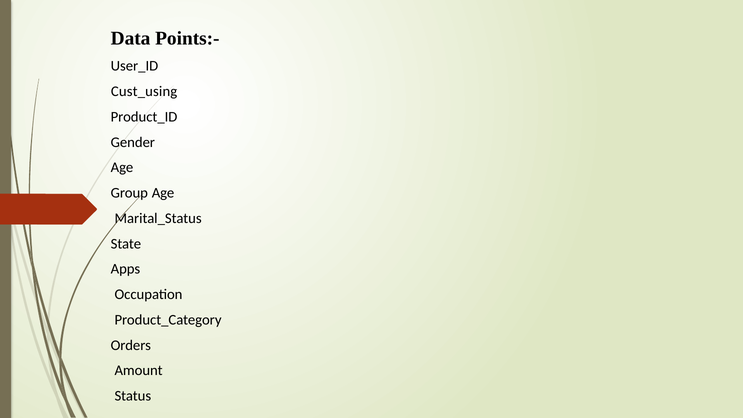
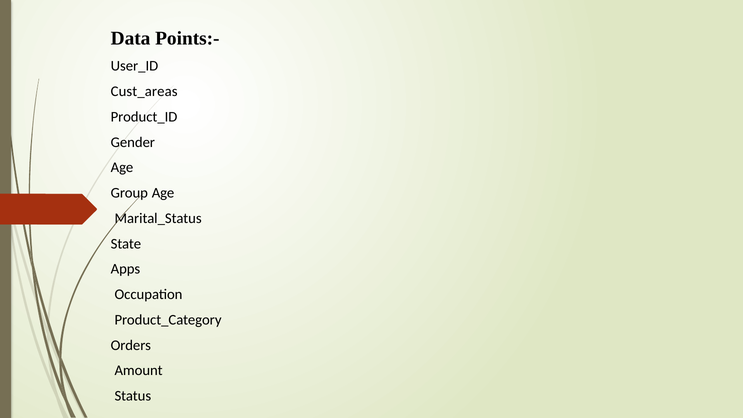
Cust_using: Cust_using -> Cust_areas (144, 91)
